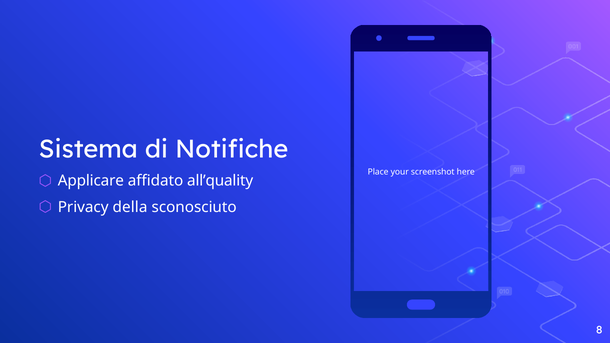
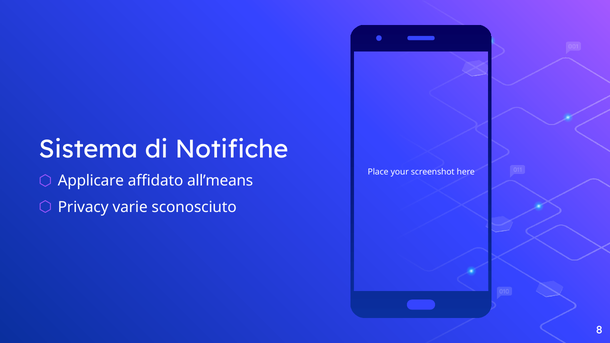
all’quality: all’quality -> all’means (220, 181)
della: della -> varie (130, 207)
